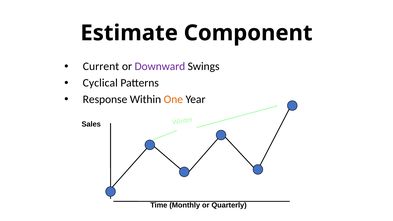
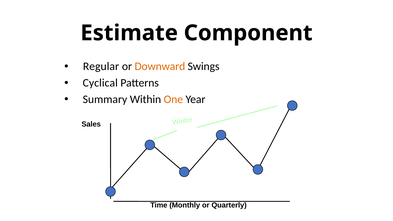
Current: Current -> Regular (101, 66)
Downward colour: purple -> orange (160, 66)
Response: Response -> Summary (105, 99)
